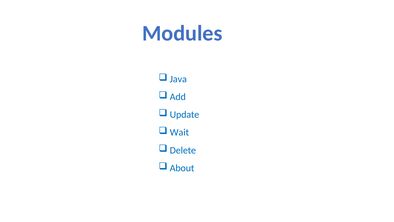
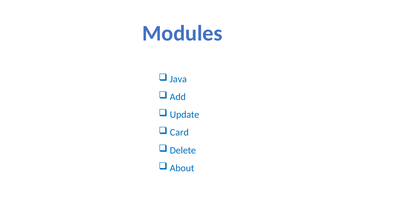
Wait: Wait -> Card (179, 132)
